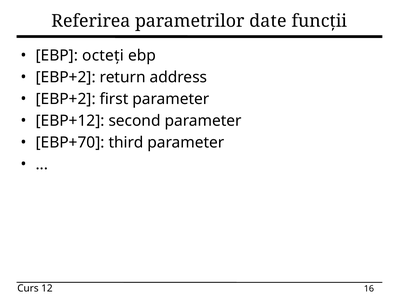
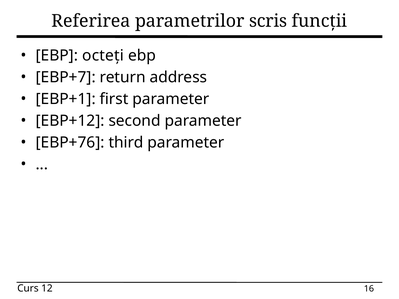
date: date -> scris (268, 21)
EBP+2: EBP+2 -> EBP+7 (66, 77)
EBP+2: EBP+2 -> EBP+1 (66, 99)
EBP+70: EBP+70 -> EBP+76 (70, 143)
